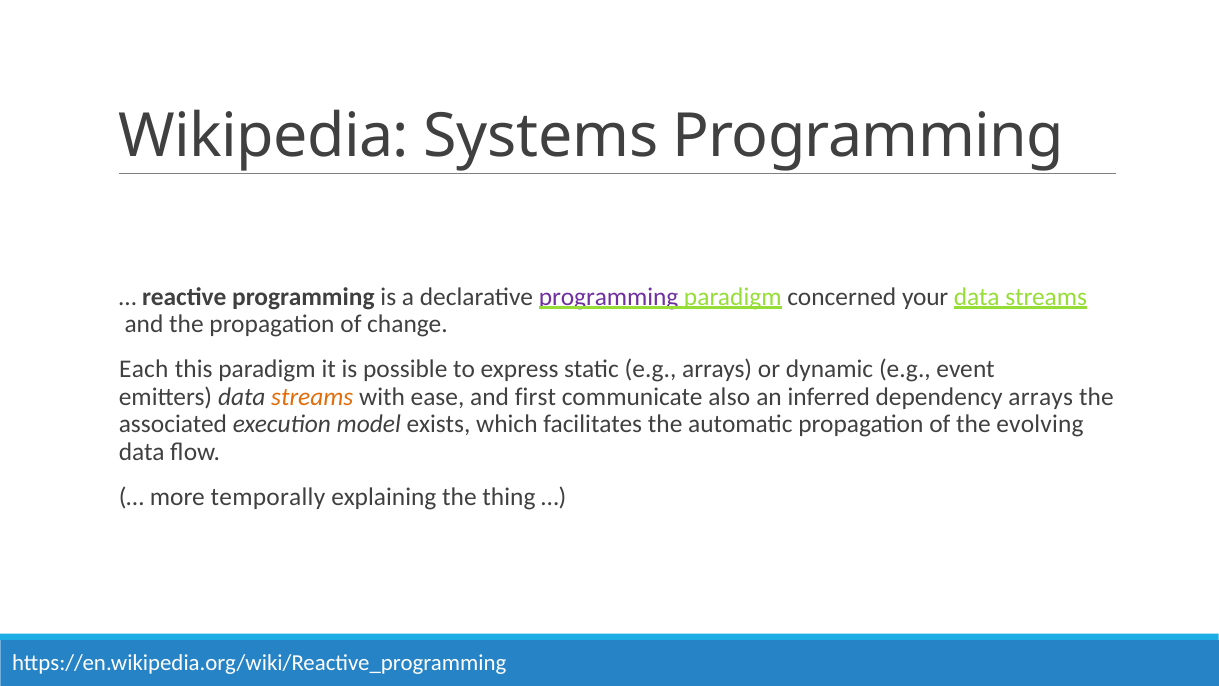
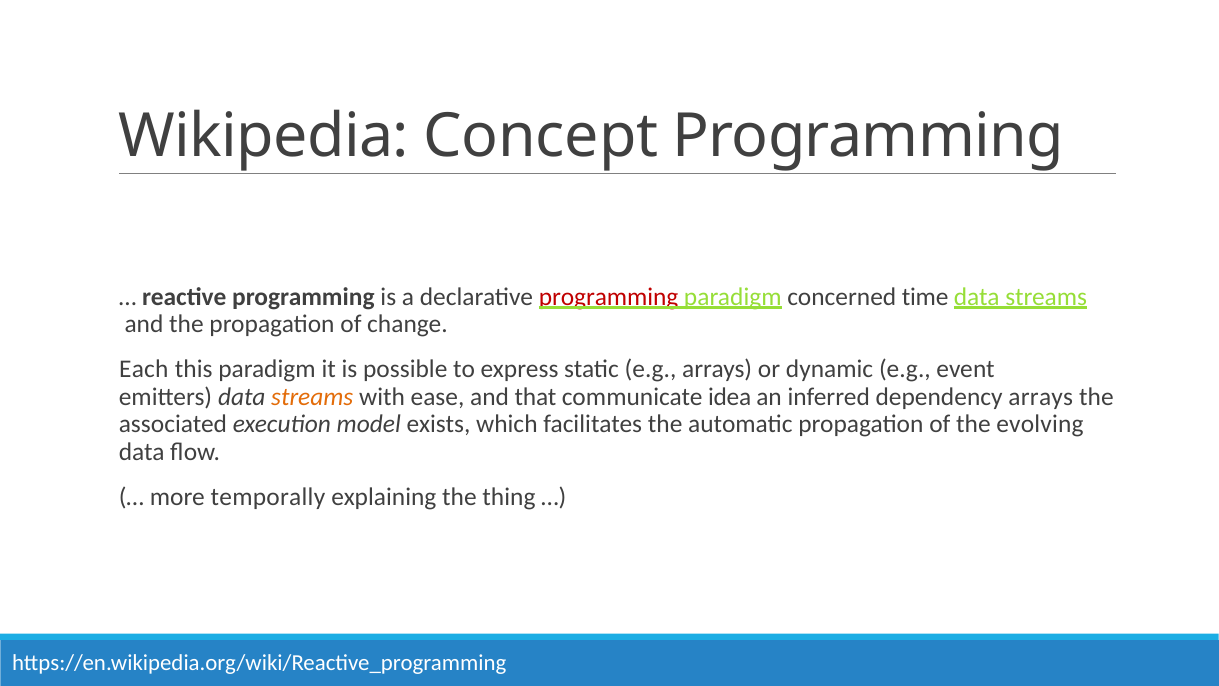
Systems: Systems -> Concept (541, 137)
programming colour: purple -> red (609, 297)
your: your -> time (925, 297)
first: first -> that (536, 397)
also: also -> idea (730, 397)
